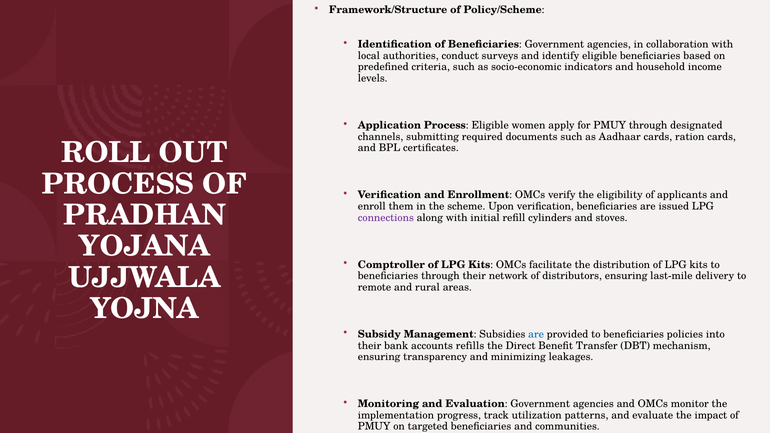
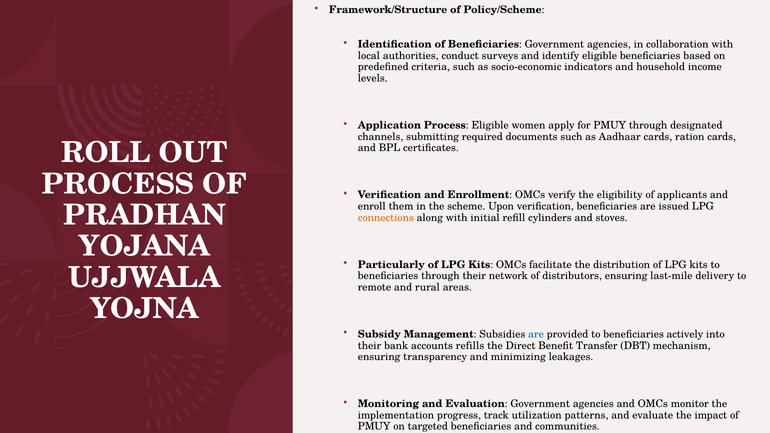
connections colour: purple -> orange (386, 218)
Comptroller: Comptroller -> Particularly (391, 265)
policies: policies -> actively (685, 334)
